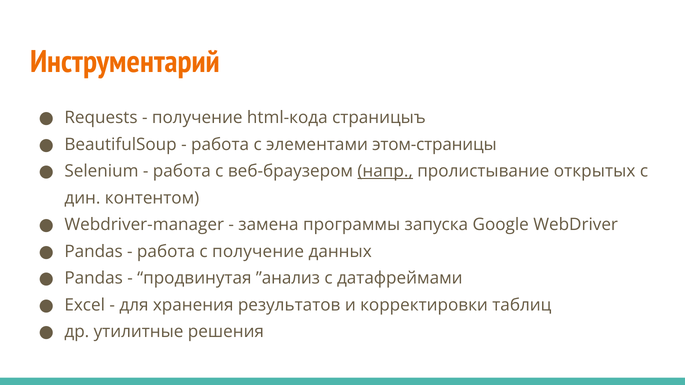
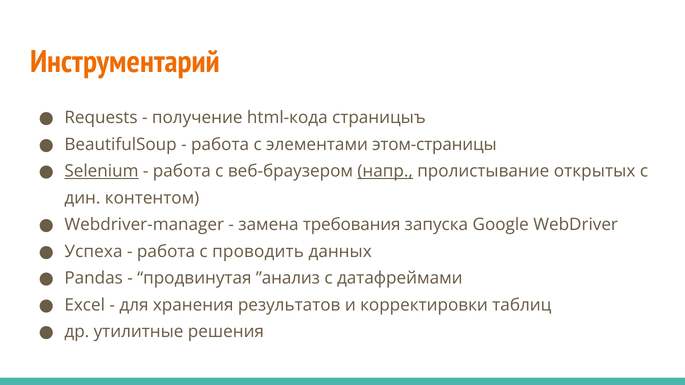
Selenium underline: none -> present (101, 171)
программы: программы -> требования (352, 225)
Pandas: Pandas -> Успеха (93, 252)
с получение: получение -> проводить (258, 252)
